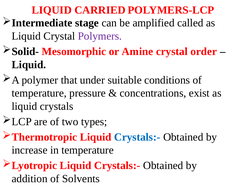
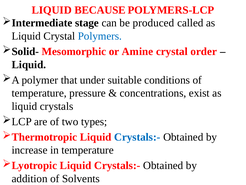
CARRIED: CARRIED -> BECAUSE (100, 10)
amplified: amplified -> produced (154, 23)
Polymers colour: purple -> blue (100, 36)
